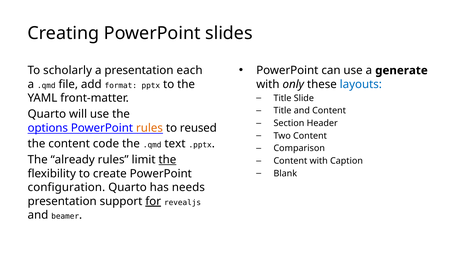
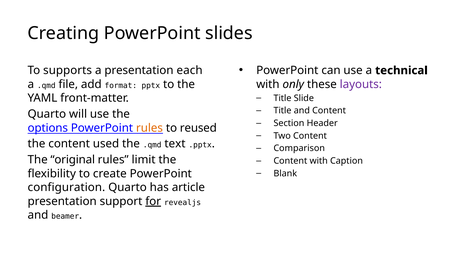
generate: generate -> technical (401, 71)
scholarly: scholarly -> supports (68, 71)
layouts colour: blue -> purple (361, 84)
code: code -> used (106, 144)
already: already -> original (73, 160)
the underline: present -> none (167, 160)
needs: needs -> article (188, 188)
